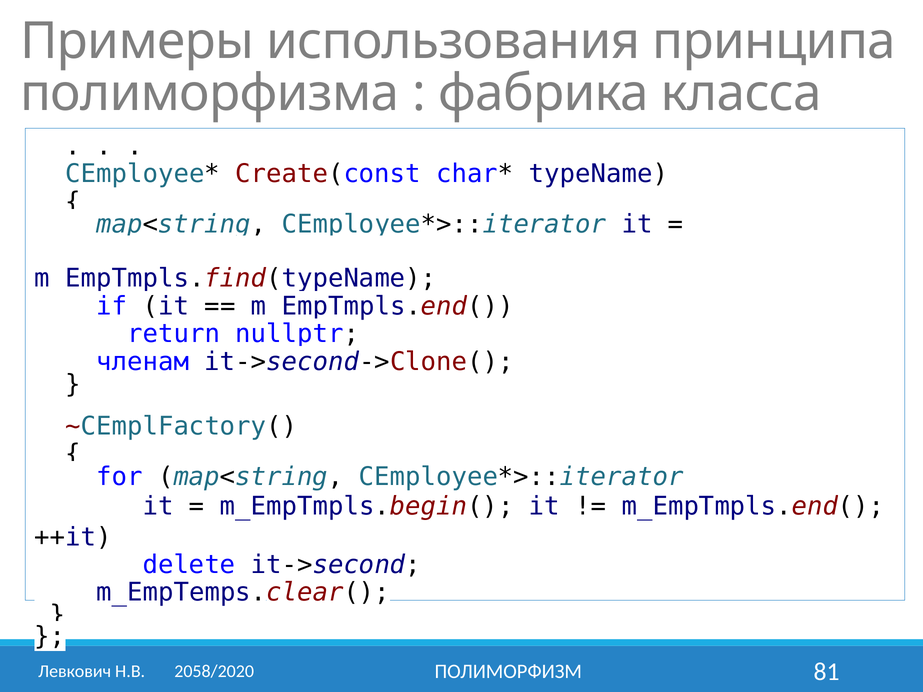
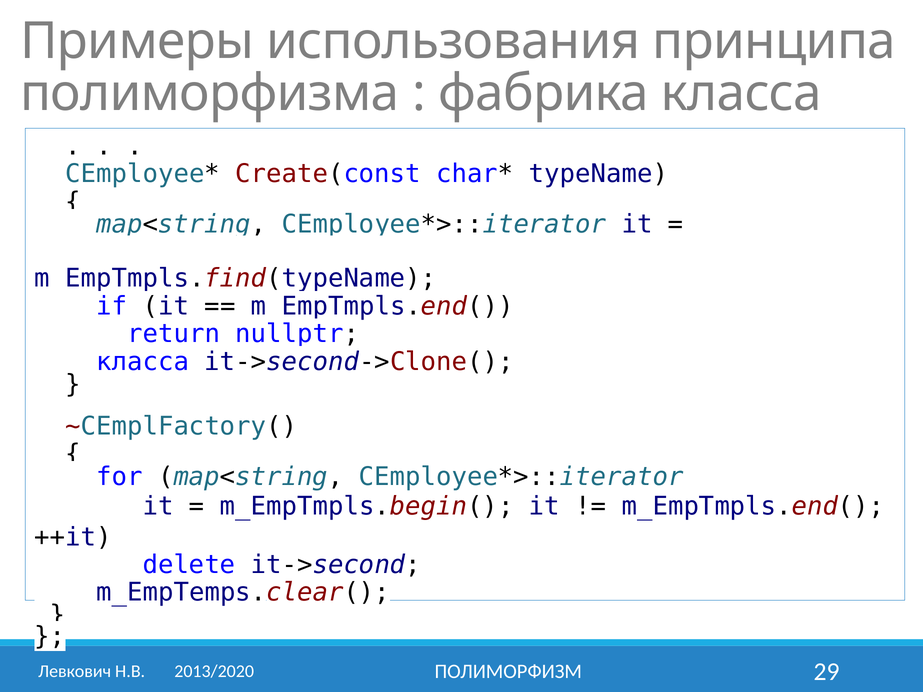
членам: членам -> класса (143, 362)
81: 81 -> 29 (827, 672)
2058/2020: 2058/2020 -> 2013/2020 (214, 672)
